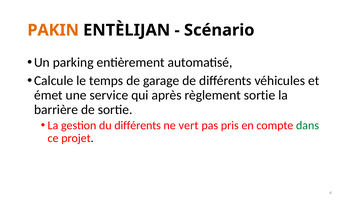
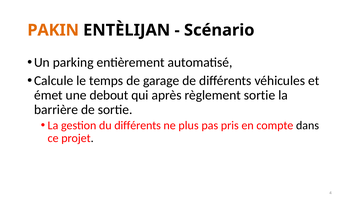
service: service -> debout (109, 95)
vert: vert -> plus (189, 125)
dans colour: green -> black (308, 125)
